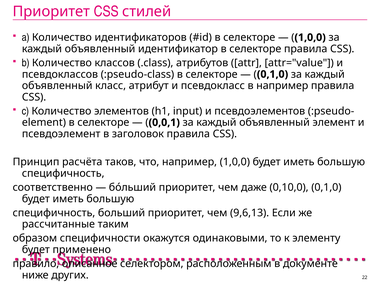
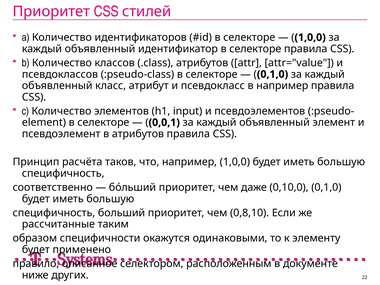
в заголовок: заголовок -> атрибутов (138, 134)
9,6,13: 9,6,13 -> 0,8,10 (250, 213)
